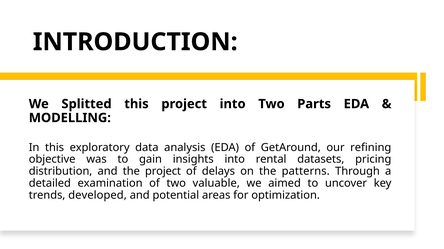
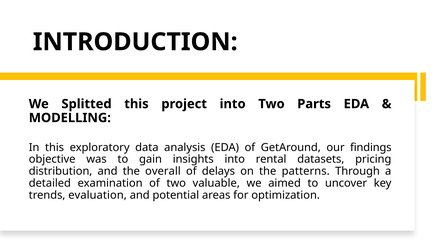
refining: refining -> findings (371, 148)
the project: project -> overall (163, 172)
developed: developed -> evaluation (98, 196)
